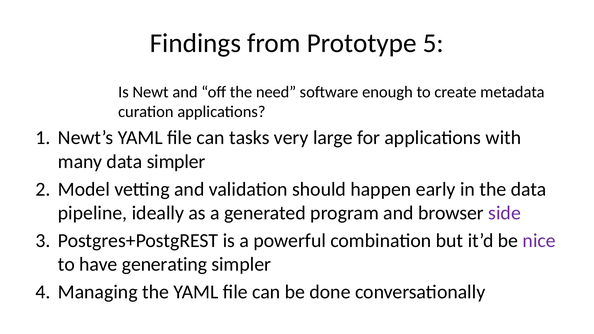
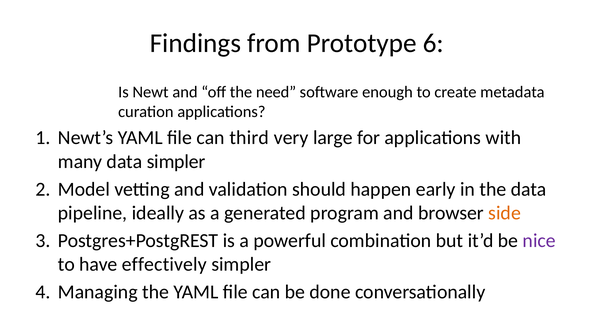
5: 5 -> 6 (433, 43)
tasks: tasks -> third (249, 138)
side colour: purple -> orange (505, 213)
generating: generating -> effectively (164, 264)
